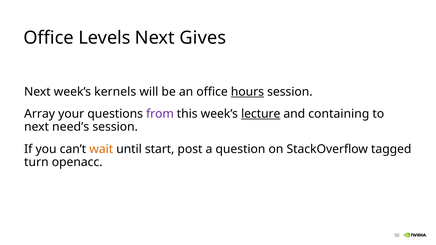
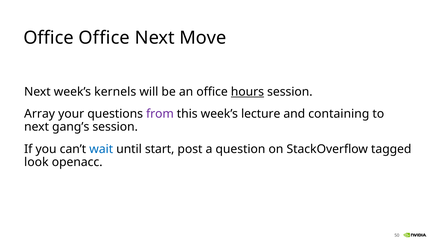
Office Levels: Levels -> Office (104, 38)
Gives: Gives -> Move (203, 38)
lecture underline: present -> none (261, 114)
need’s: need’s -> gang’s (71, 127)
wait colour: orange -> blue (101, 149)
turn: turn -> look (36, 162)
